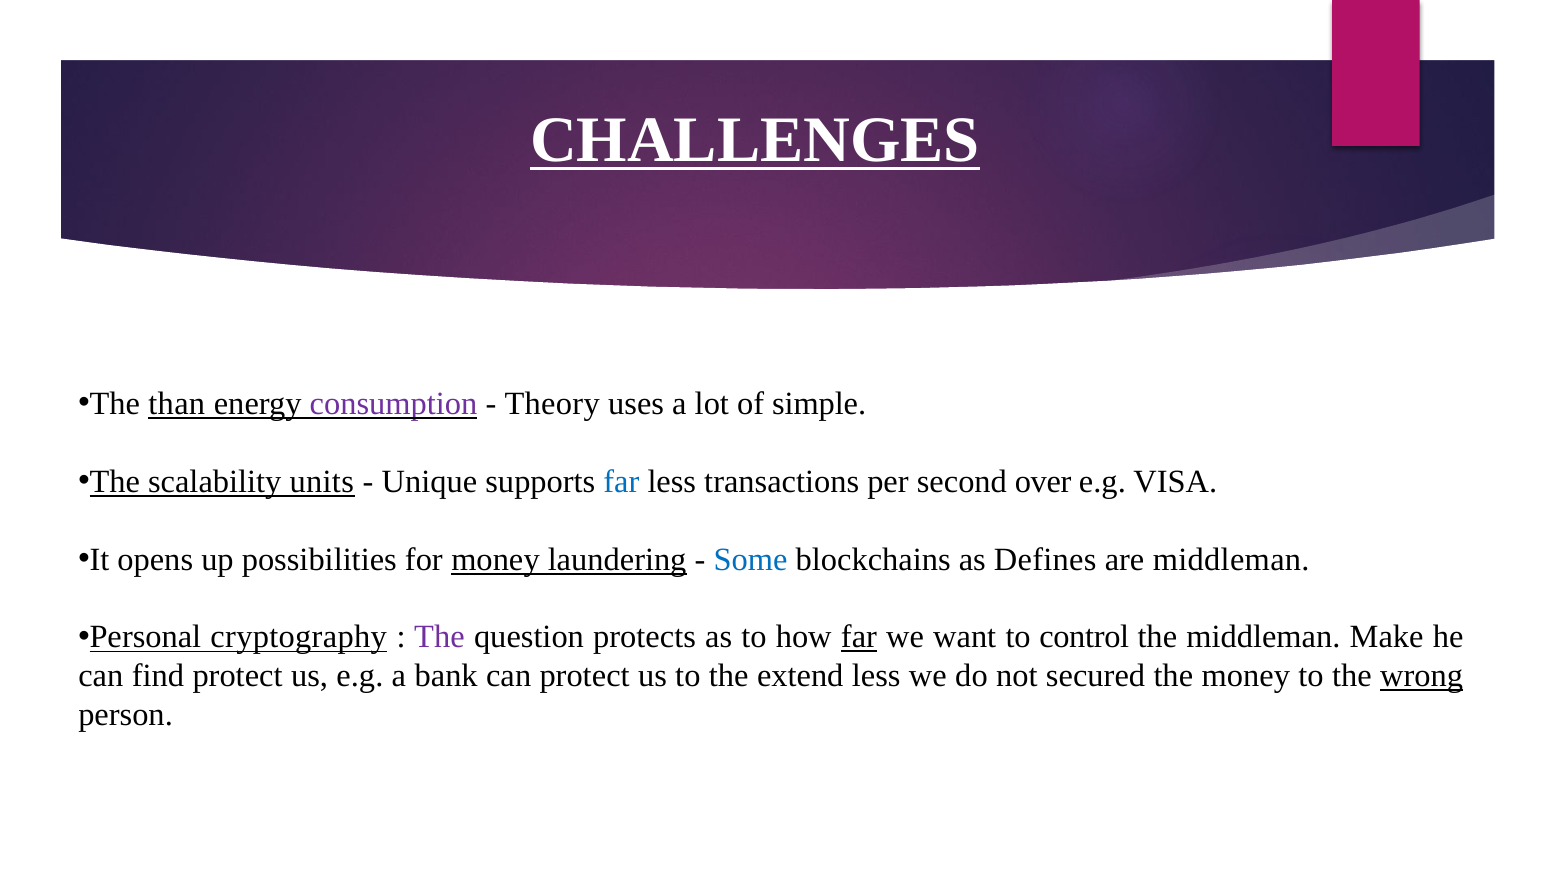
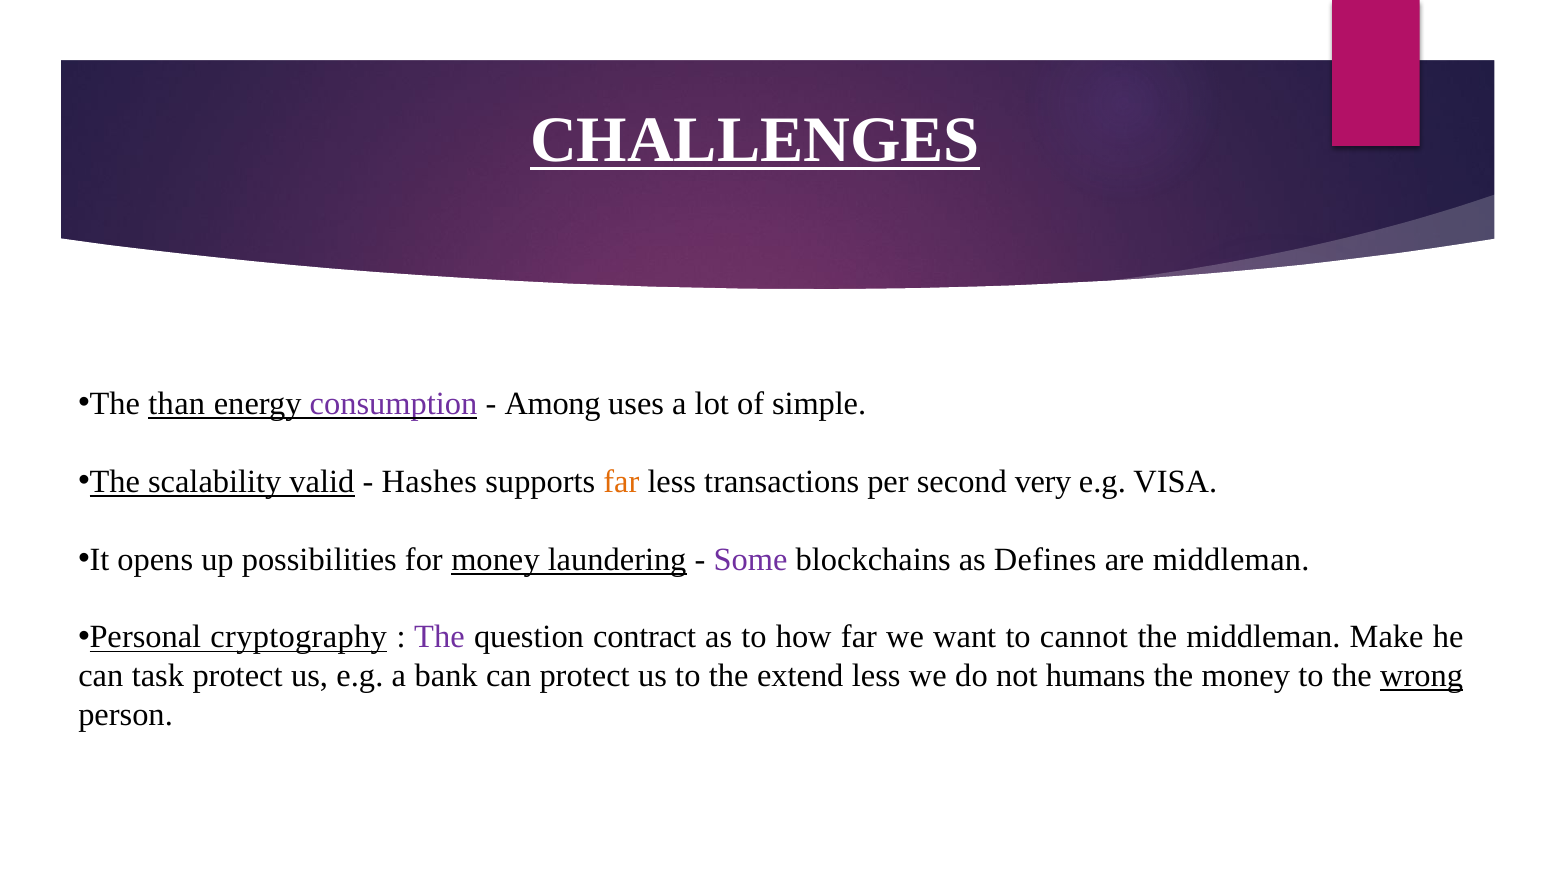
Theory: Theory -> Among (553, 404)
units: units -> valid (322, 482)
Unique: Unique -> Hashes (429, 482)
far colour: blue -> orange (621, 482)
over: over -> very (1043, 482)
Some colour: blue -> purple (751, 560)
protects: protects -> contract (645, 637)
far underline: present -> none (859, 637)
control: control -> cannot (1084, 637)
find: find -> task (158, 676)
secured: secured -> humans (1096, 676)
